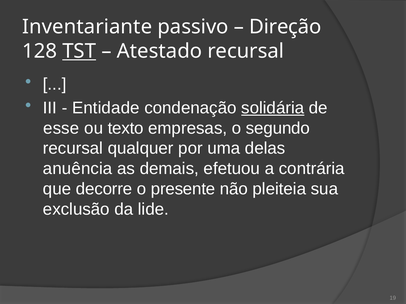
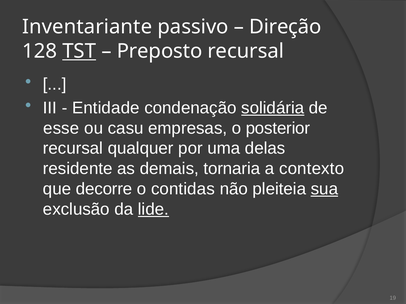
Atestado: Atestado -> Preposto (160, 51)
texto: texto -> casu (126, 128)
segundo: segundo -> posterior (278, 128)
anuência: anuência -> residente (78, 169)
efetuou: efetuou -> tornaria (232, 169)
contrária: contrária -> contexto (312, 169)
presente: presente -> contidas (183, 189)
sua underline: none -> present (324, 189)
lide underline: none -> present (153, 210)
